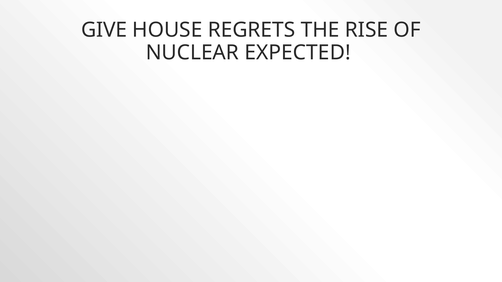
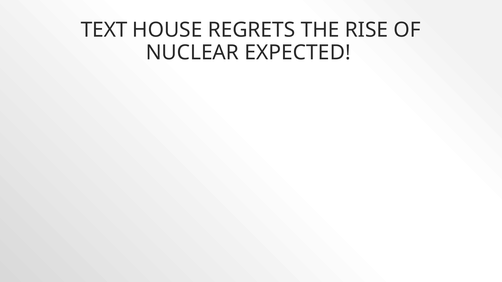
GIVE: GIVE -> TEXT (104, 30)
